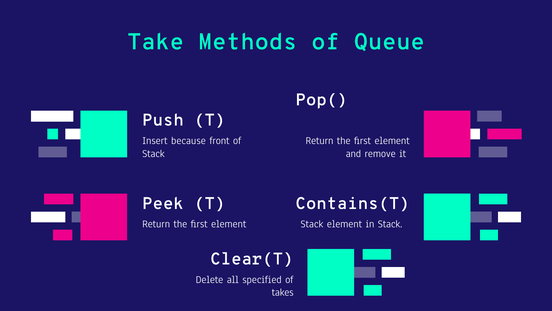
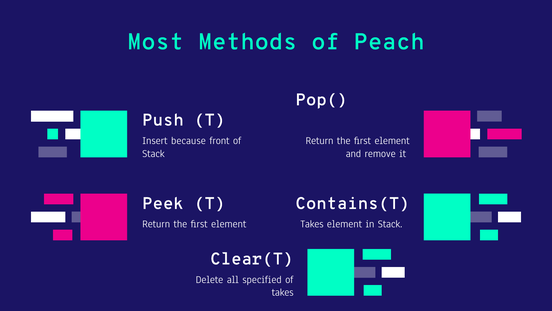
Take: Take -> Most (156, 42)
Queue: Queue -> Peach (389, 42)
Stack: Stack -> Takes (312, 224)
